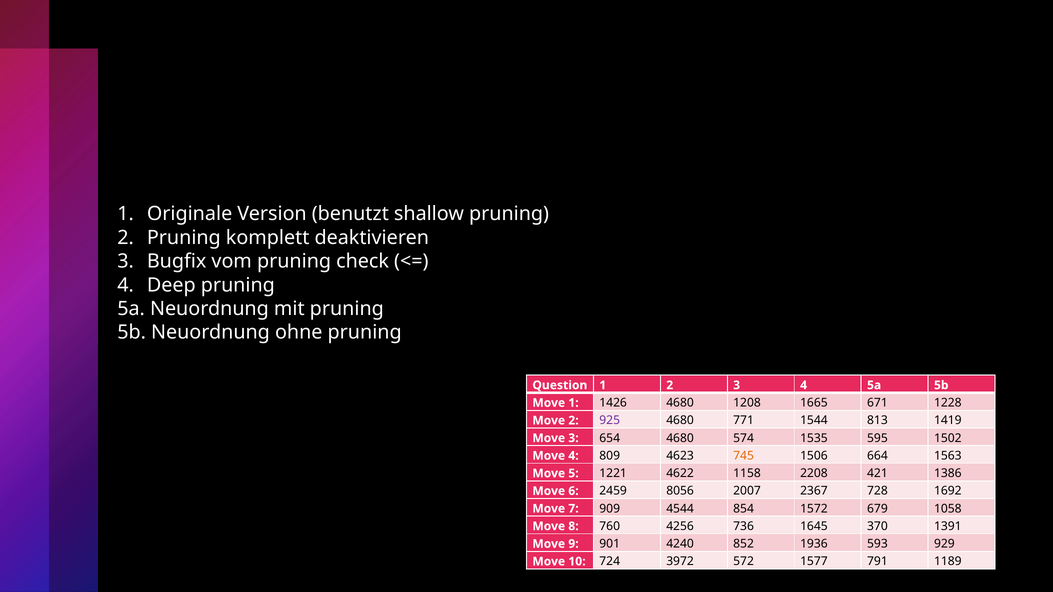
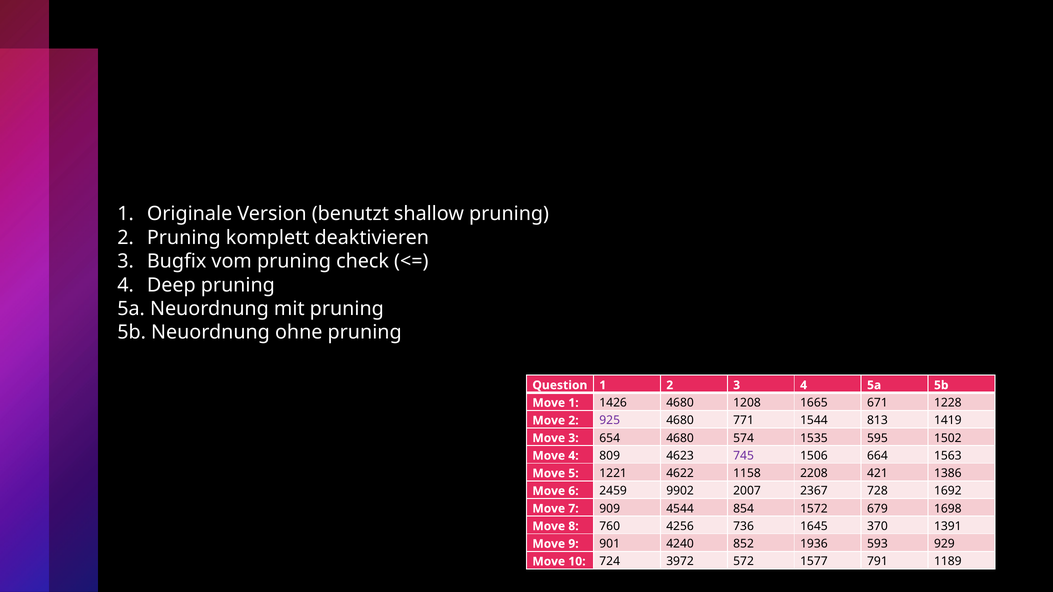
745 colour: orange -> purple (744, 456)
8056: 8056 -> 9902 (680, 491)
1058: 1058 -> 1698 (948, 509)
